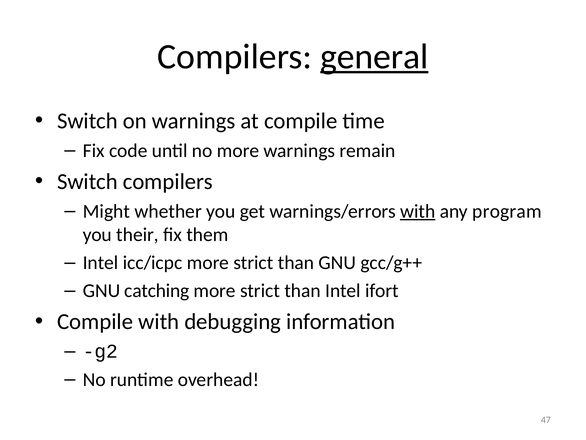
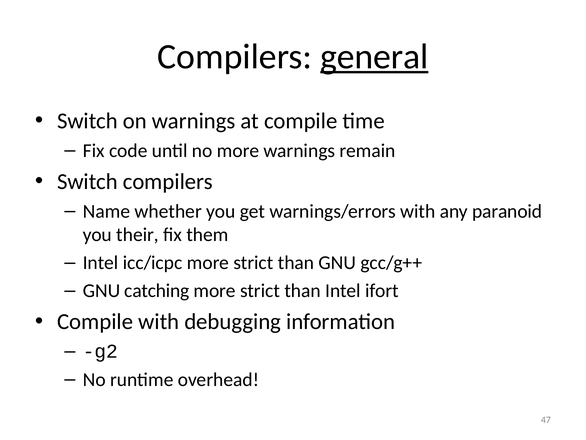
Might: Might -> Name (106, 211)
with underline: present -> none (418, 211)
program: program -> paranoid (507, 211)
